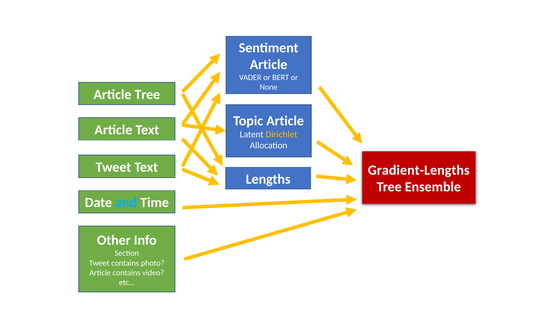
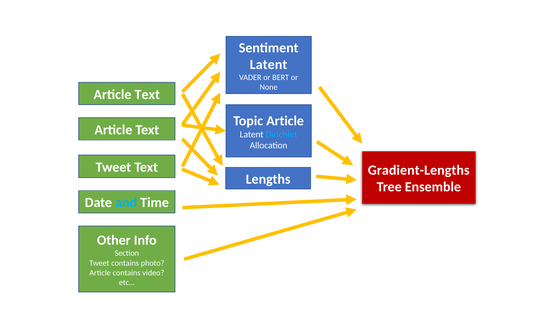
Article: Article -> Latent (269, 65)
Tree: Tree -> Text (147, 94)
Dirichlet colour: yellow -> light blue (281, 134)
